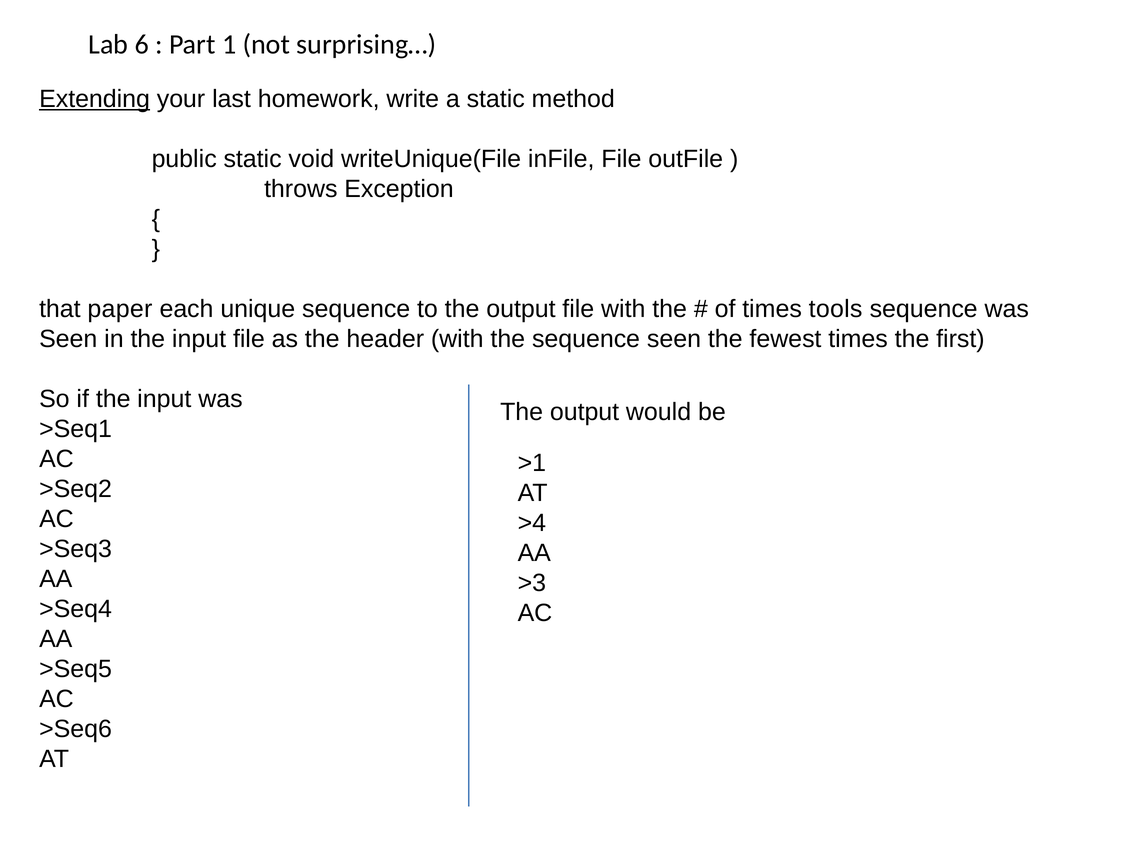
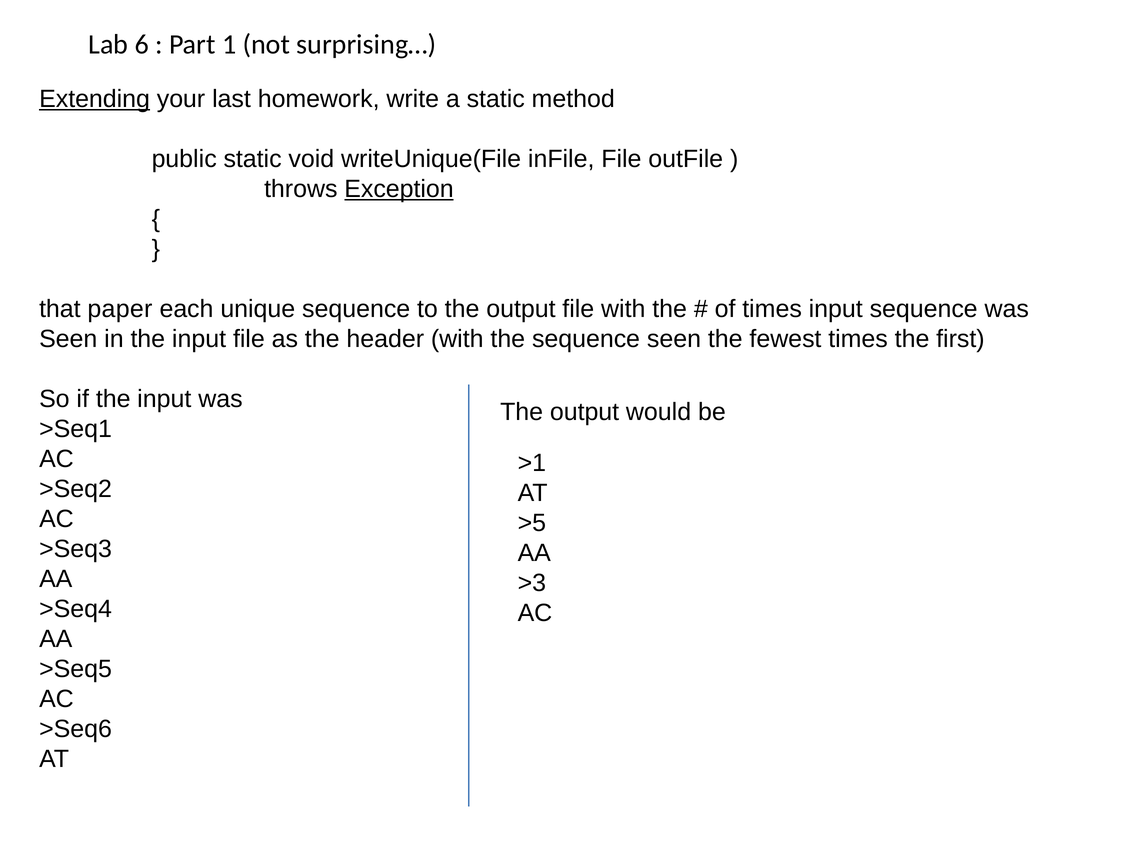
Exception underline: none -> present (399, 189)
times tools: tools -> input (836, 309)
>4: >4 -> >5 (532, 523)
